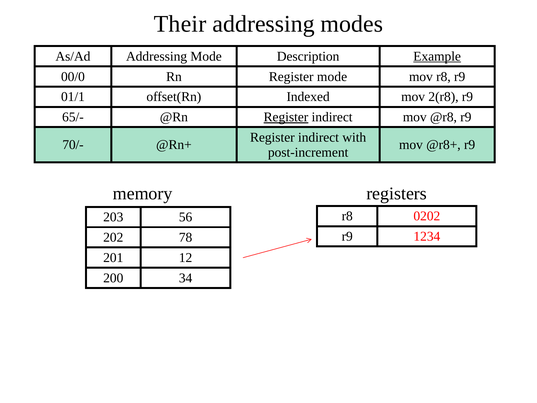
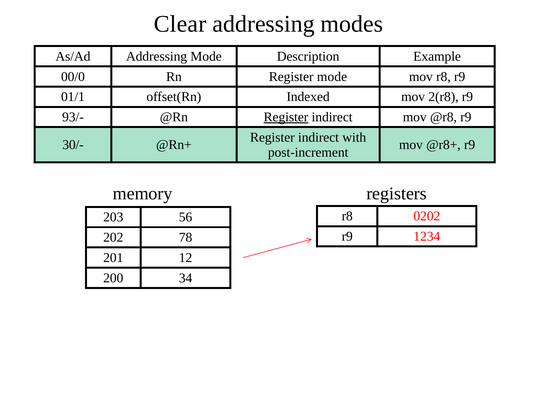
Their: Their -> Clear (180, 24)
Example underline: present -> none (437, 56)
65/-: 65/- -> 93/- (73, 117)
70/-: 70/- -> 30/- (73, 145)
